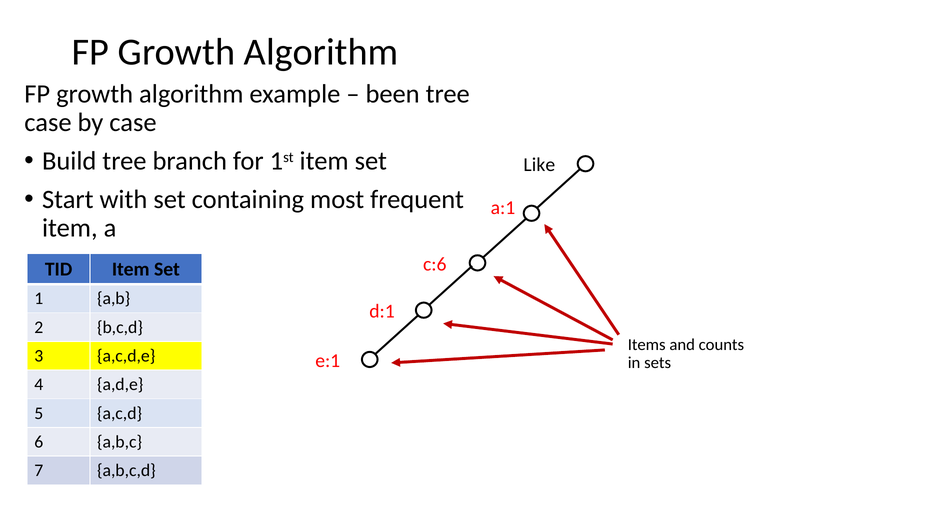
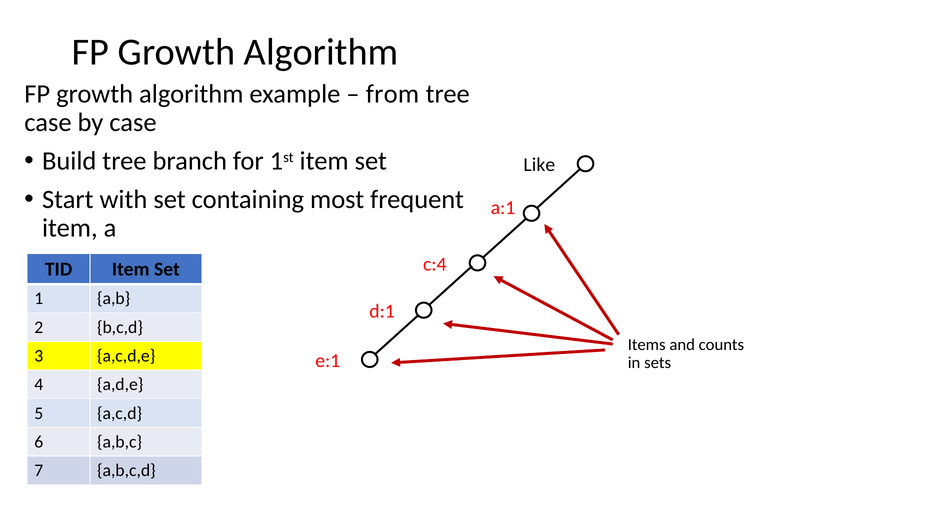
been: been -> from (392, 94)
c:6: c:6 -> c:4 (435, 264)
